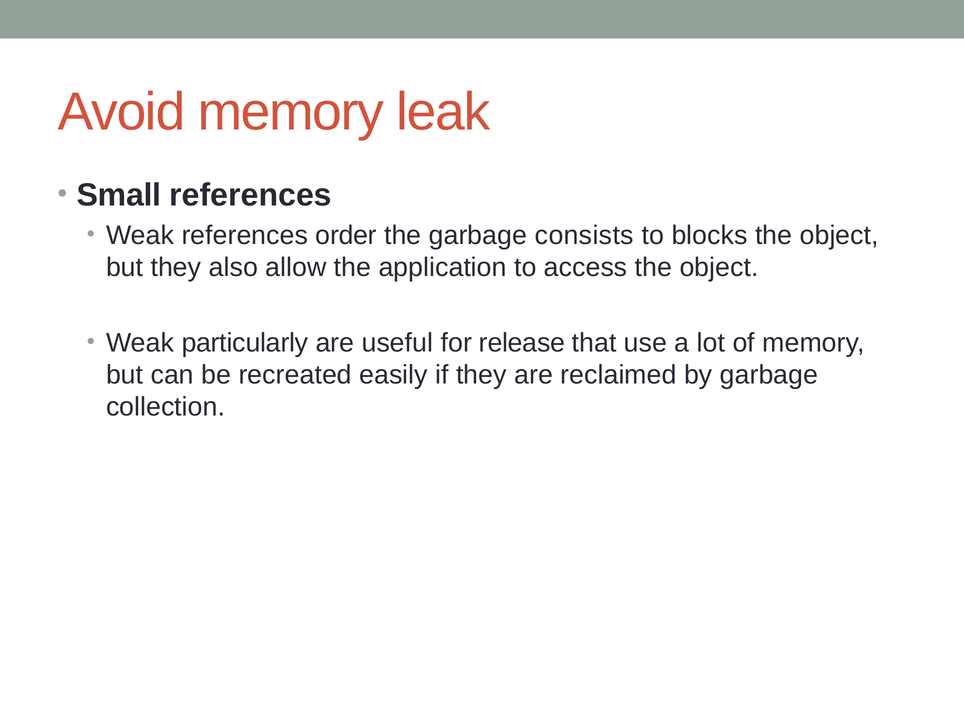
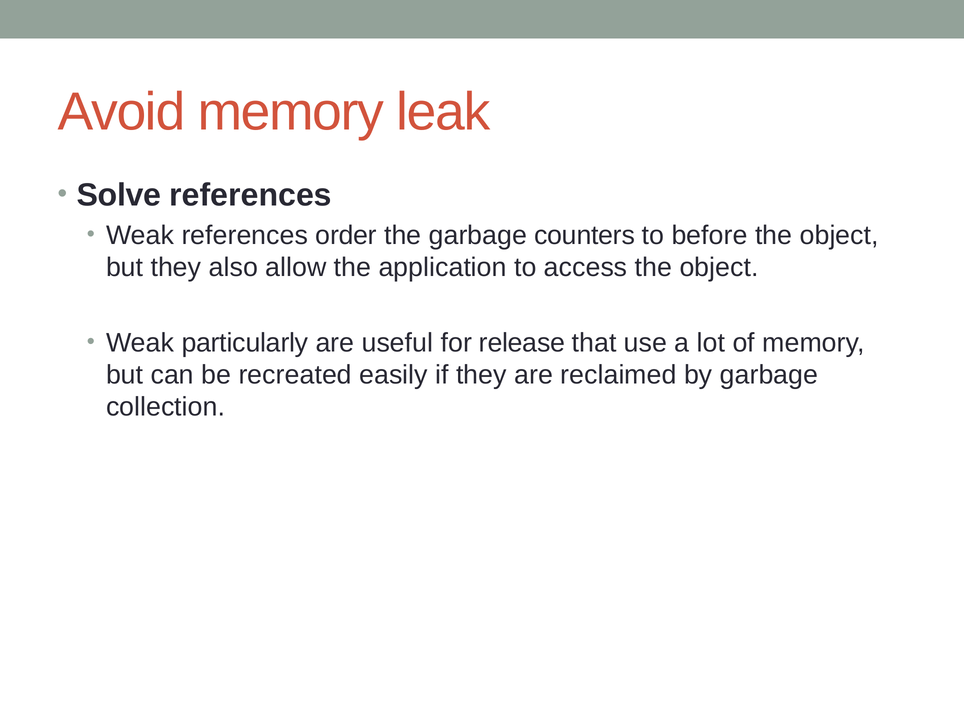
Small: Small -> Solve (119, 195)
consists: consists -> counters (585, 235)
blocks: blocks -> before (710, 235)
